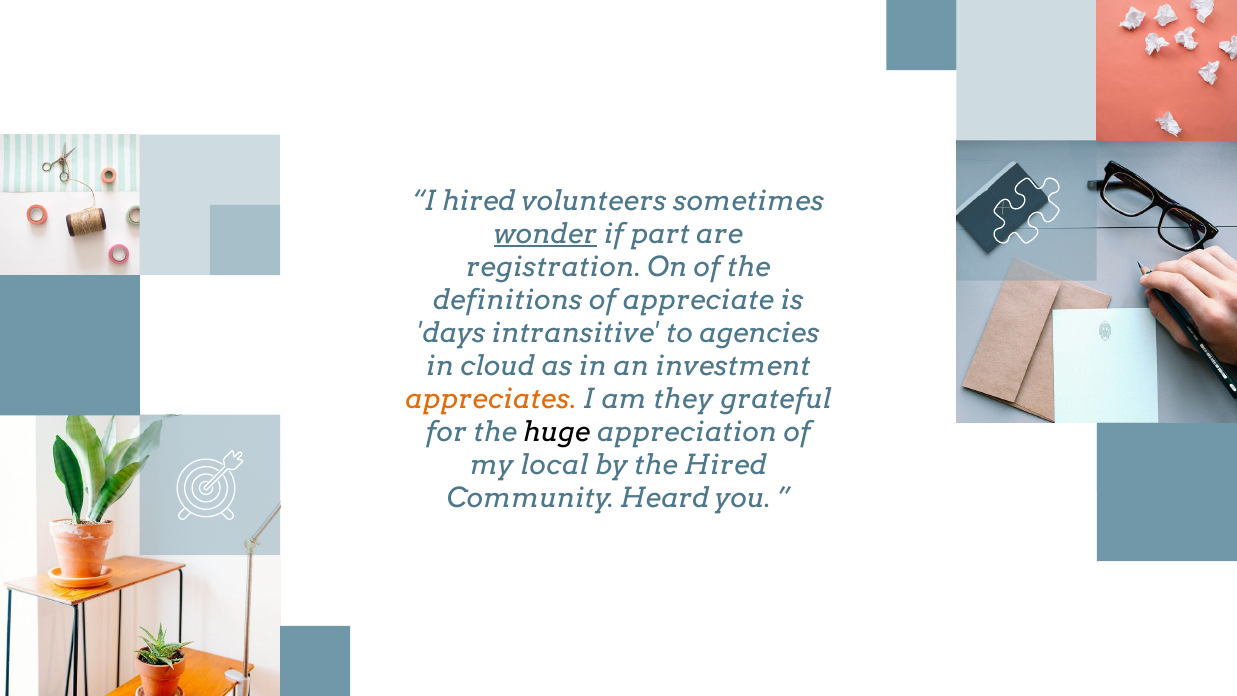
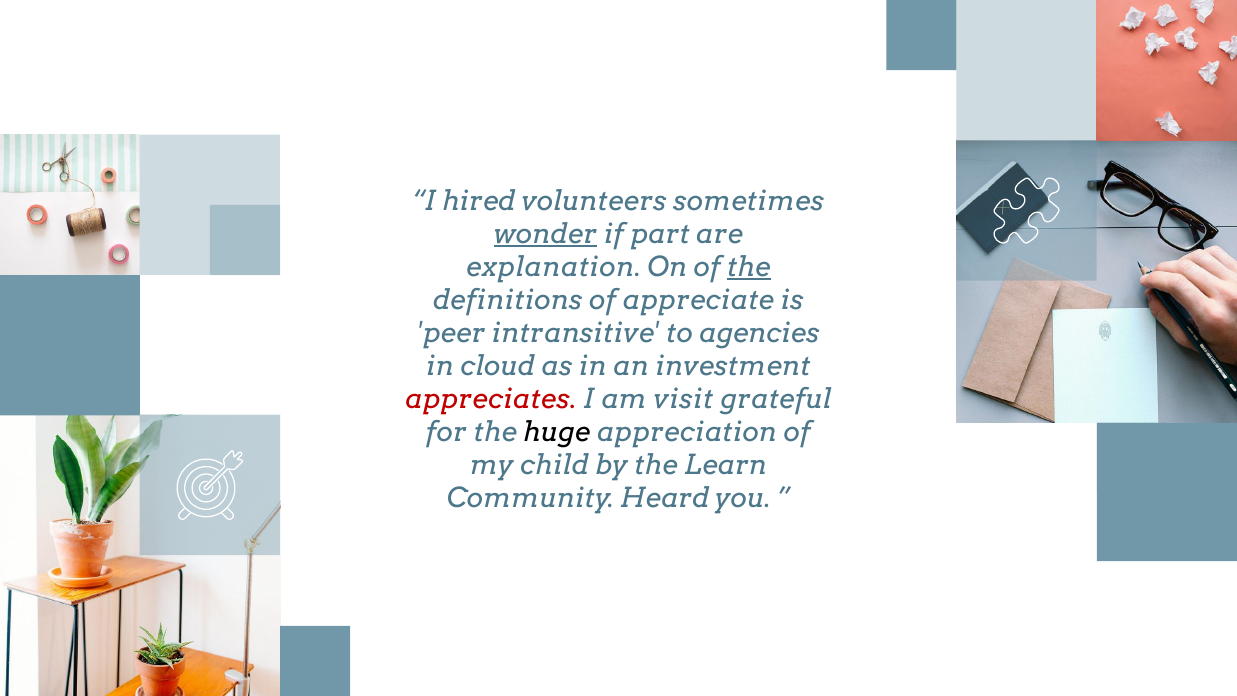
registration: registration -> explanation (554, 267)
the underline: none -> present (749, 267)
days: days -> peer (451, 333)
appreciates colour: orange -> red (491, 399)
they: they -> visit (683, 399)
local: local -> child (554, 465)
the Hired: Hired -> Learn (725, 465)
